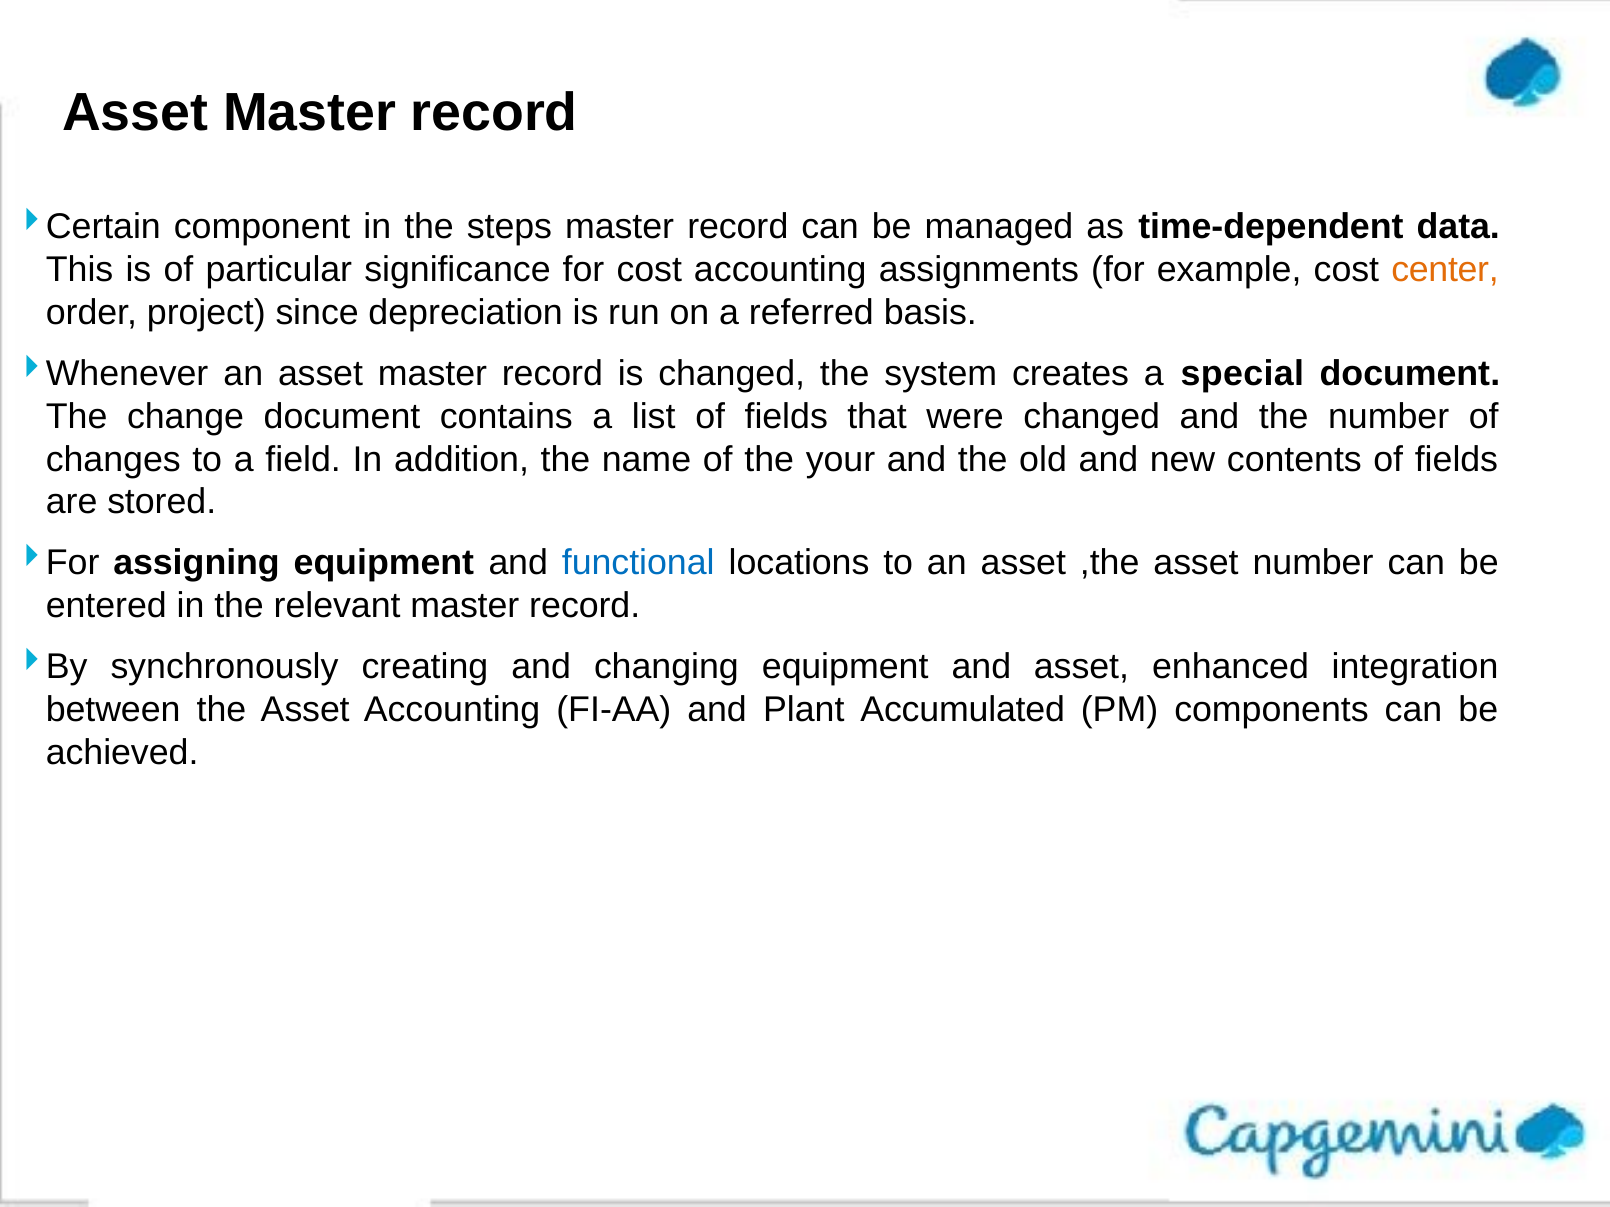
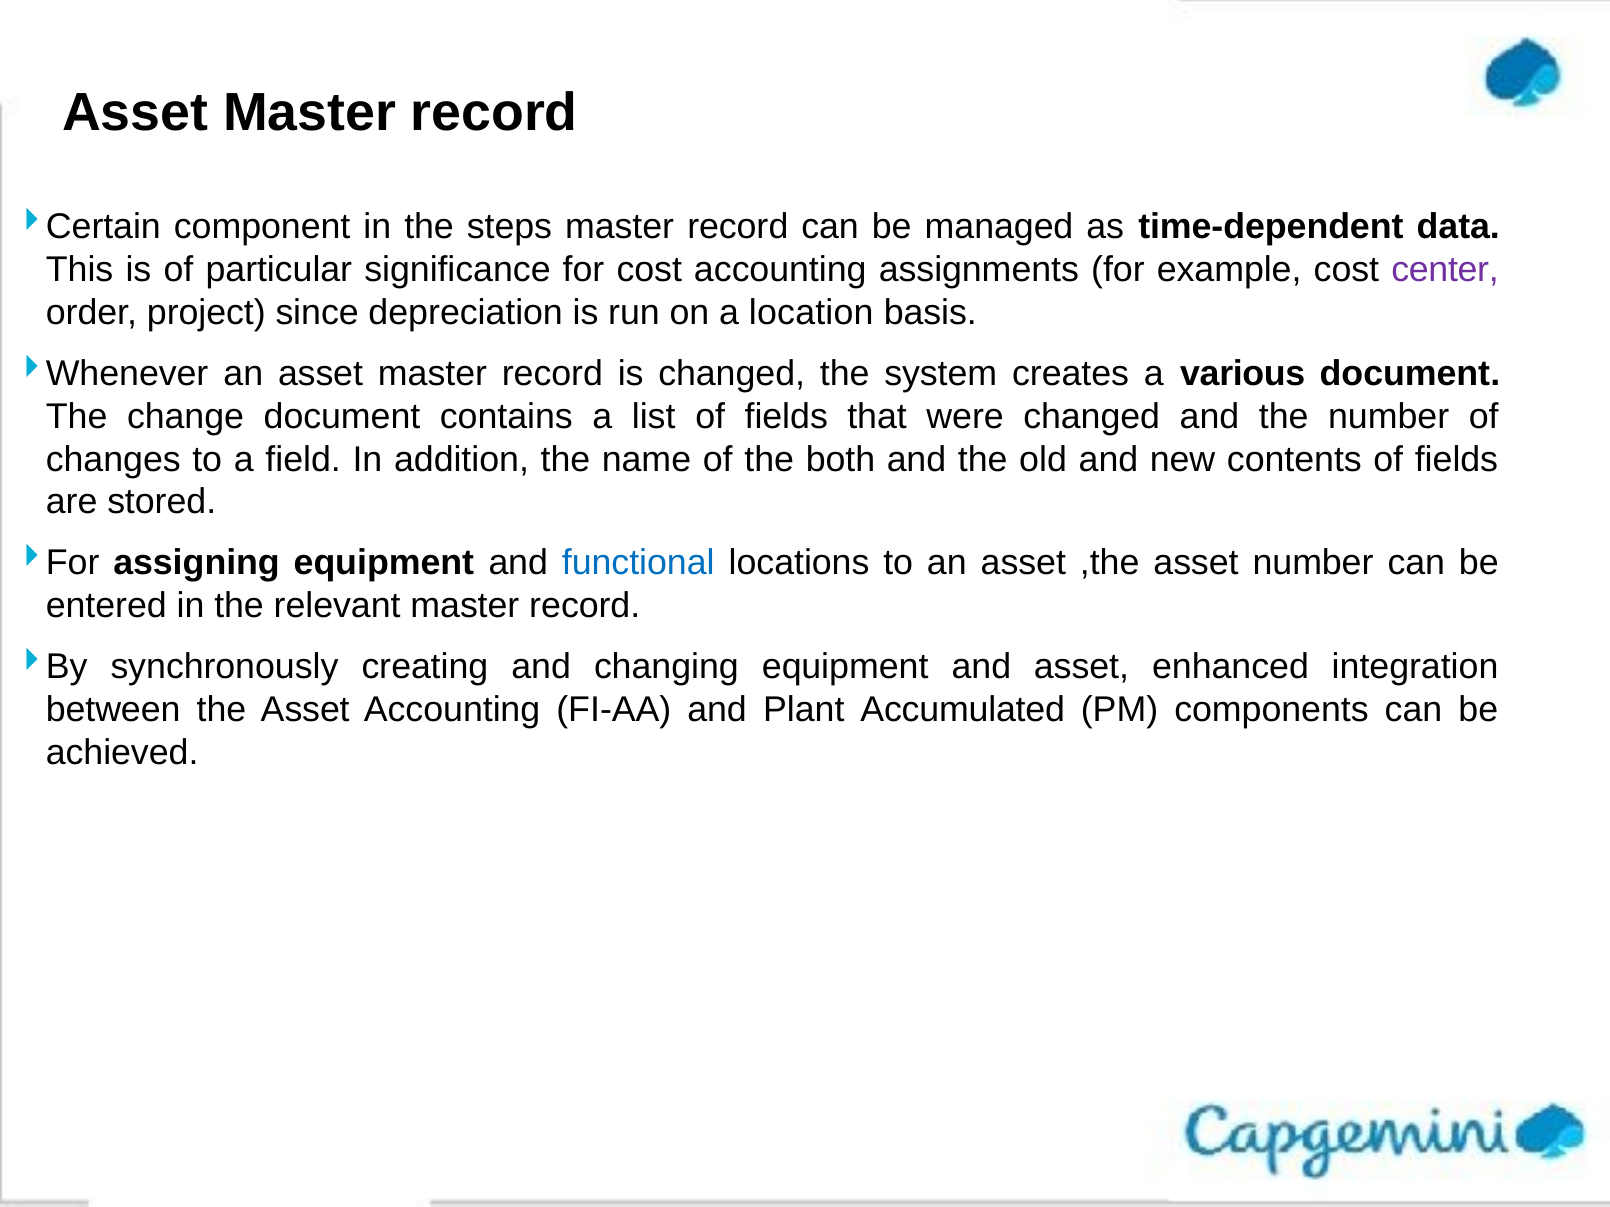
center colour: orange -> purple (1445, 270)
referred: referred -> location (811, 313)
special: special -> various (1243, 374)
your: your -> both (840, 459)
